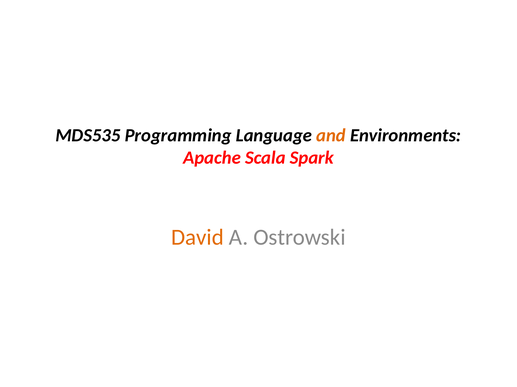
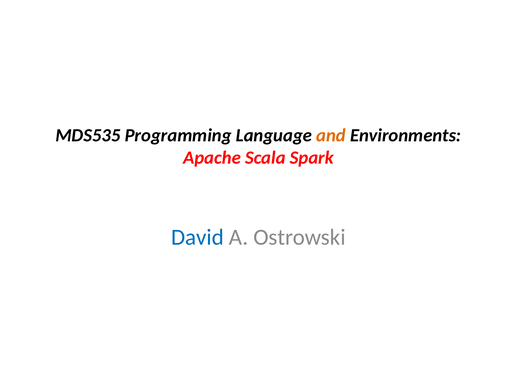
David colour: orange -> blue (198, 238)
